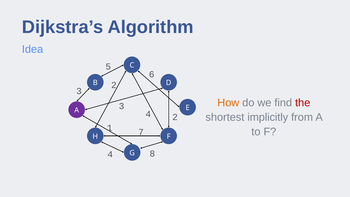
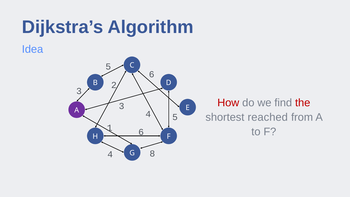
How colour: orange -> red (228, 103)
4 2: 2 -> 5 (175, 117)
implicitly: implicitly -> reached (268, 117)
1 7: 7 -> 6 (141, 132)
